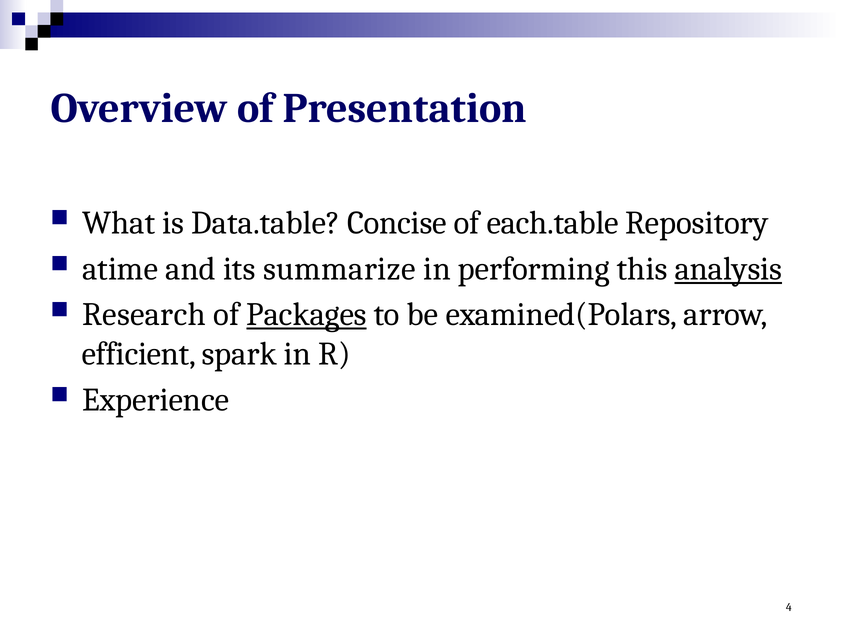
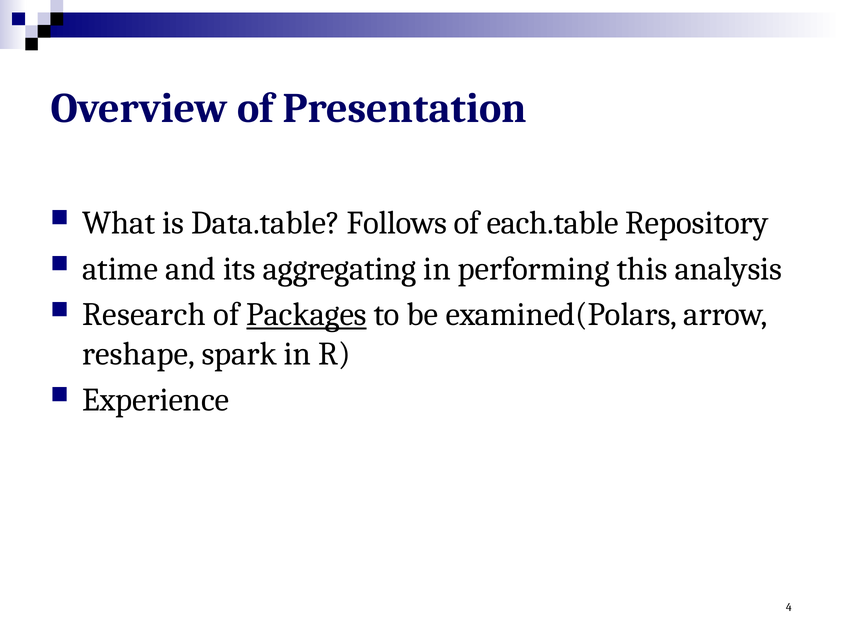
Concise: Concise -> Follows (397, 223)
summarize: summarize -> aggregating (340, 268)
analysis underline: present -> none (728, 268)
efficient: efficient -> reshape (139, 354)
